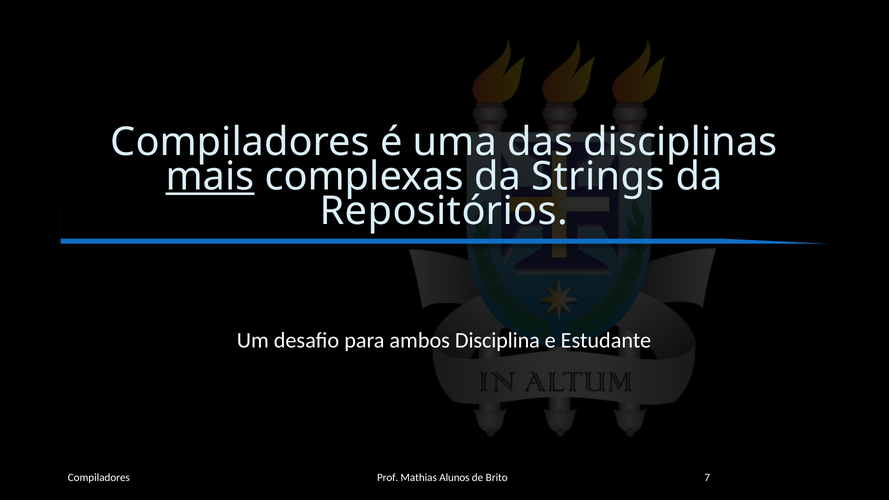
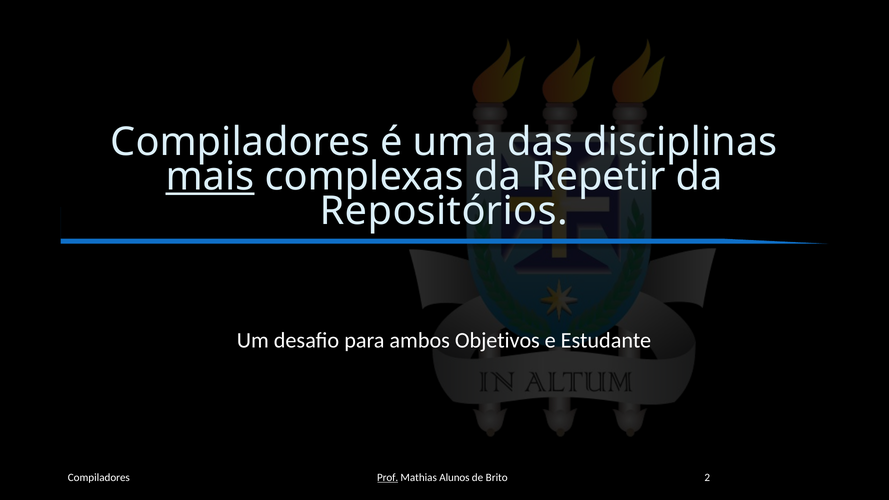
Strings: Strings -> Repetir (598, 177)
Disciplina: Disciplina -> Objetivos (497, 341)
Prof underline: none -> present (388, 477)
7: 7 -> 2 (707, 477)
